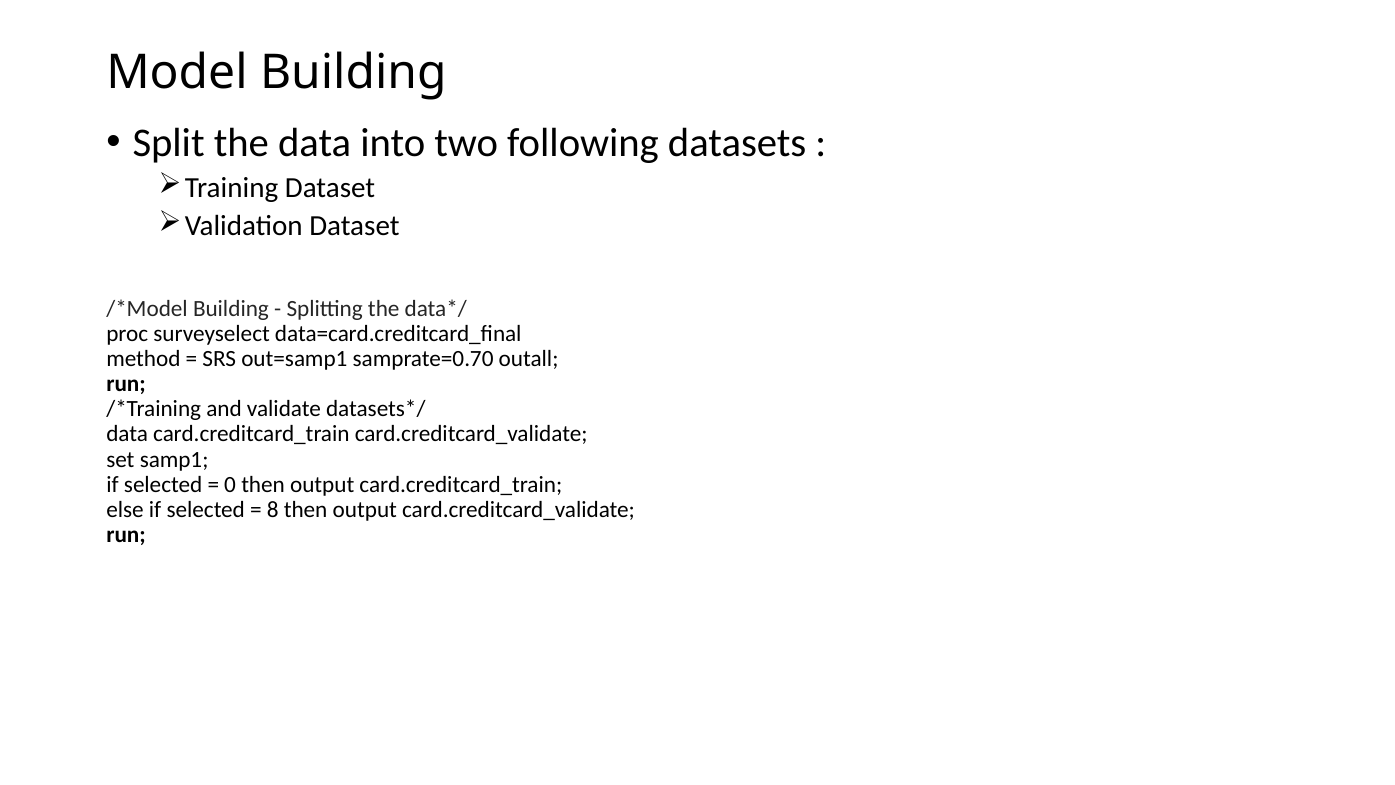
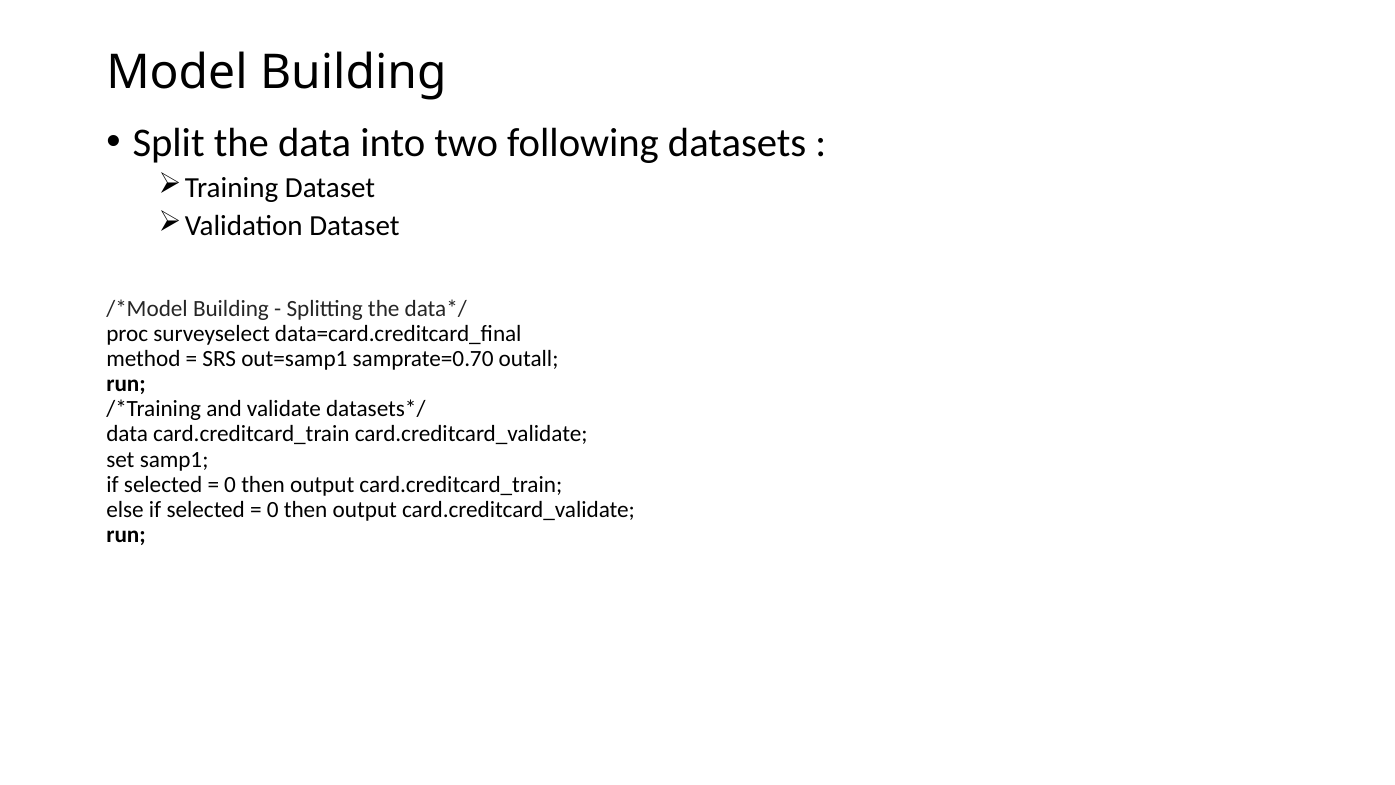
8: 8 -> 0 (273, 509)
